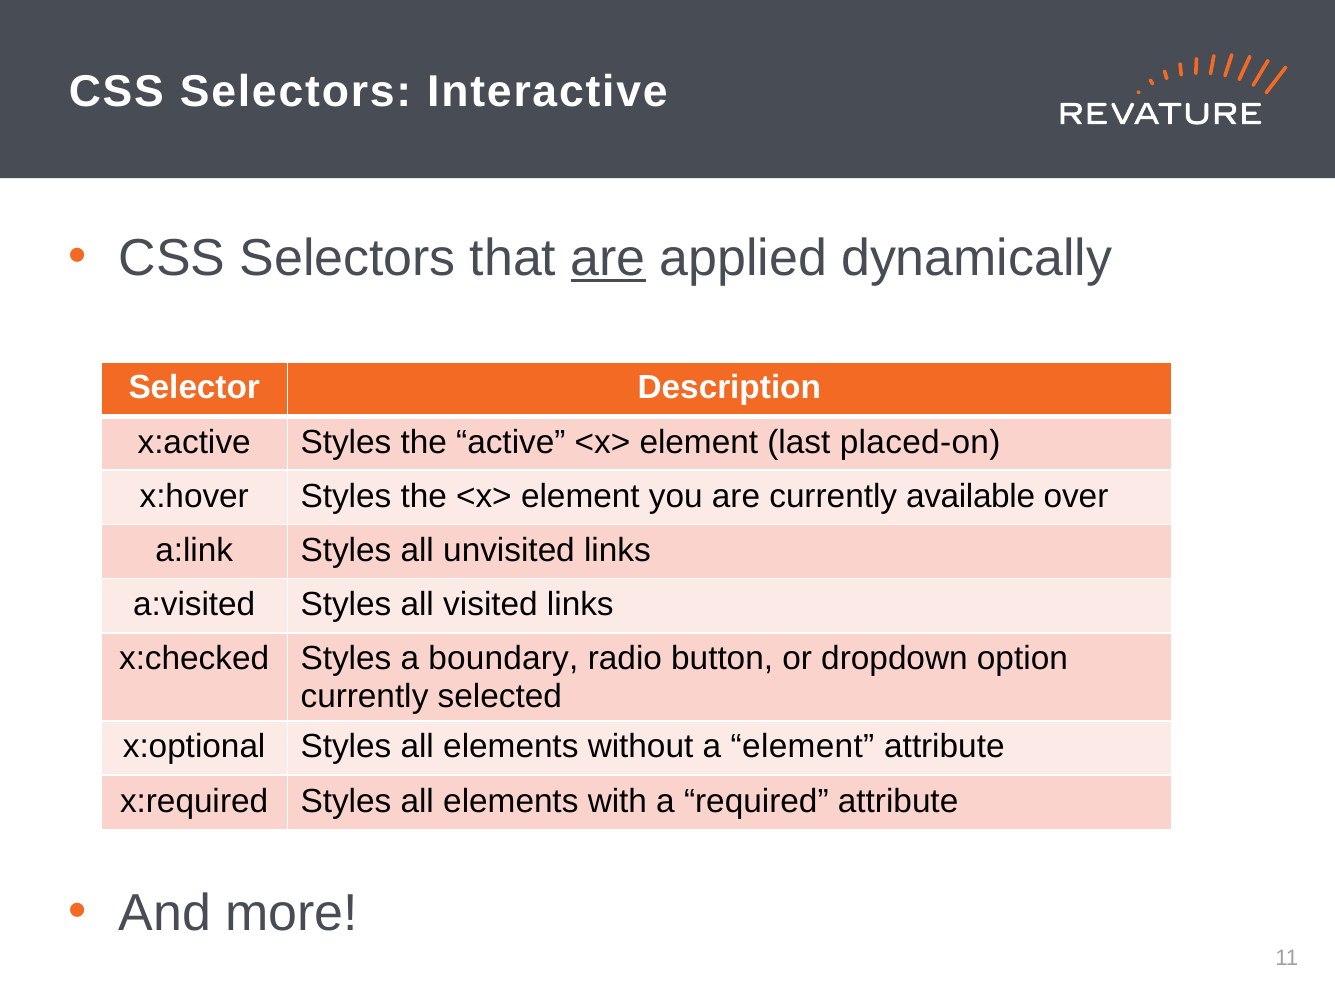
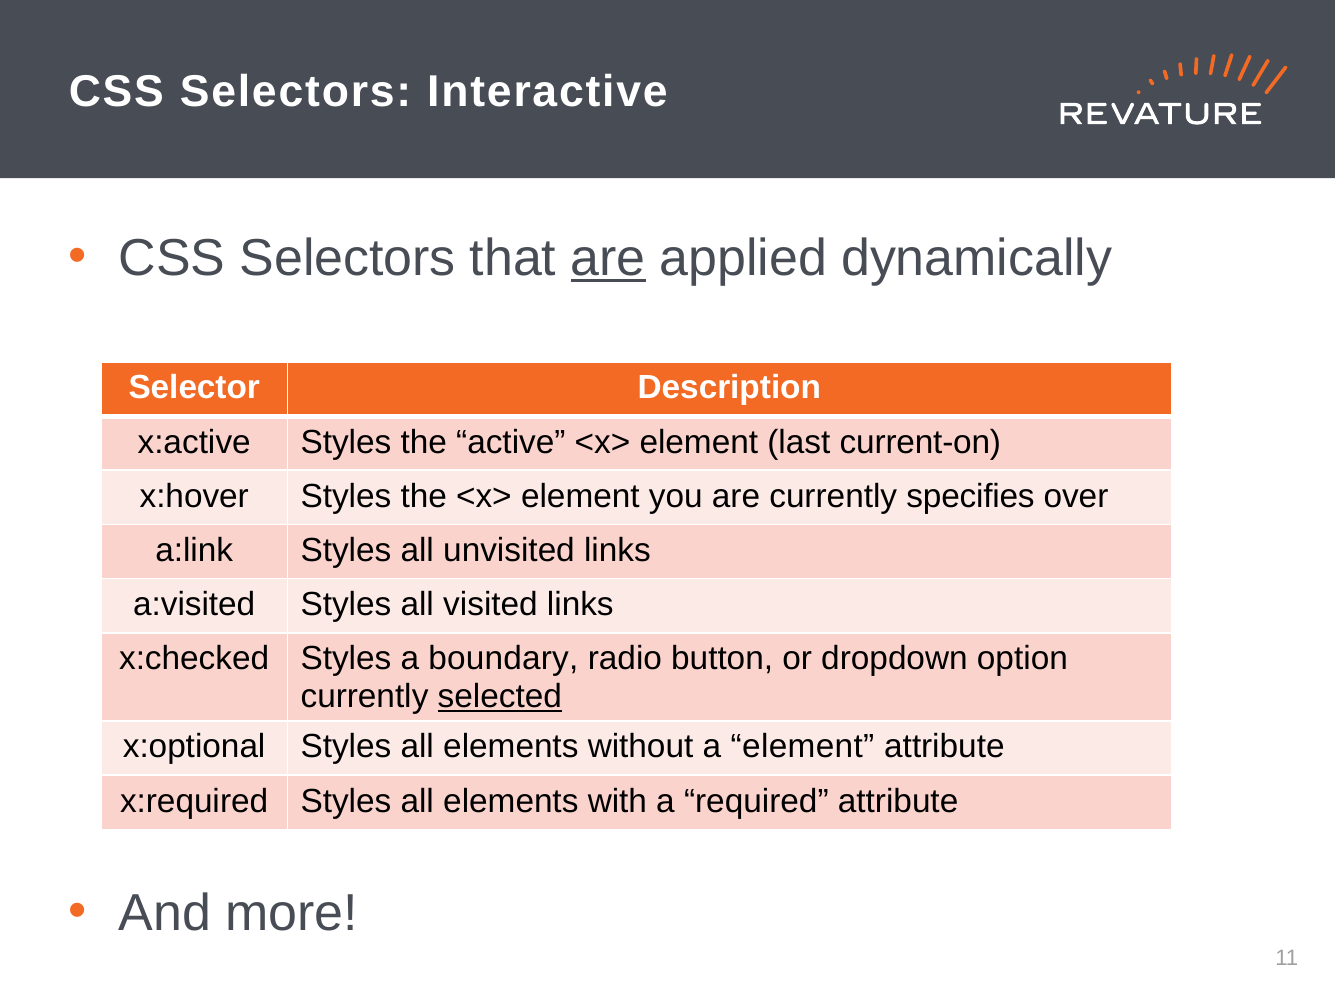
placed-on: placed-on -> current-on (920, 442)
available: available -> specifies (971, 496)
selected underline: none -> present (500, 696)
